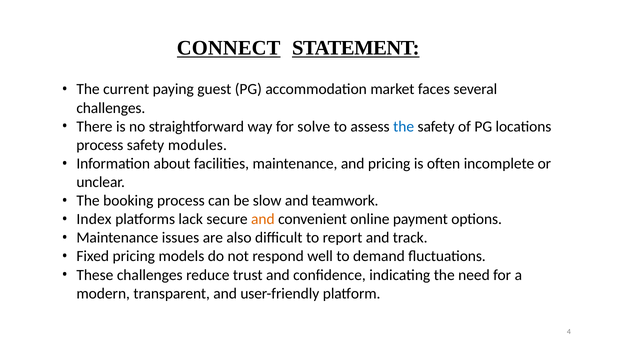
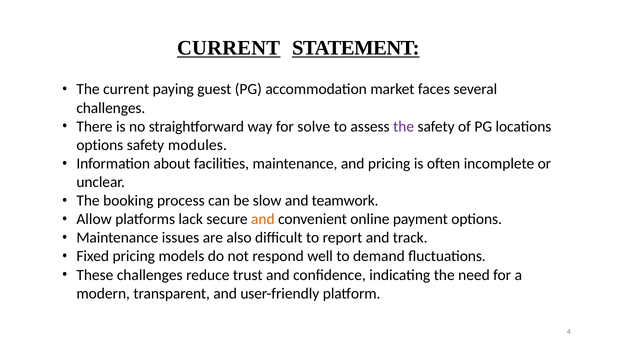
CONNECT: CONNECT -> CURRENT (229, 48)
the colour: blue -> purple (404, 126)
process: process -> options (100, 145)
Index: Index -> Allow (94, 219)
